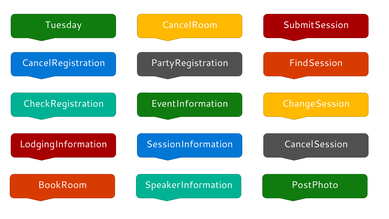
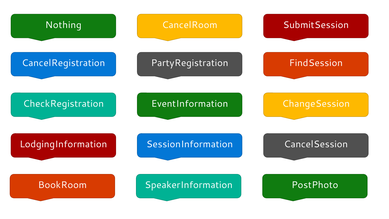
Tuesday: Tuesday -> Nothing (63, 25)
